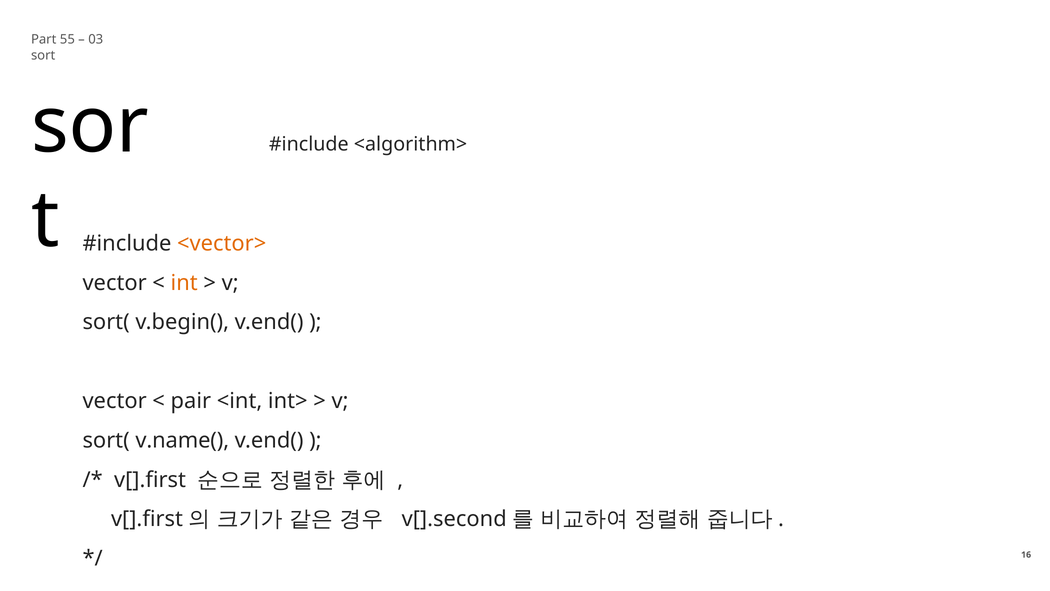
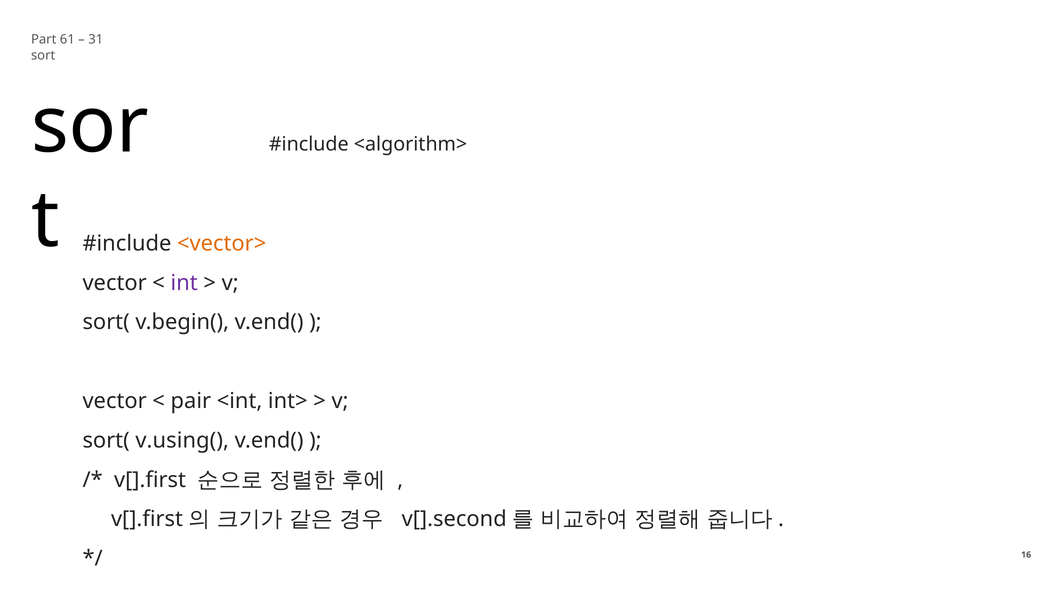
55: 55 -> 61 (67, 40)
03: 03 -> 31 (96, 40)
int colour: orange -> purple (184, 283)
v.name(: v.name( -> v.using( (182, 440)
